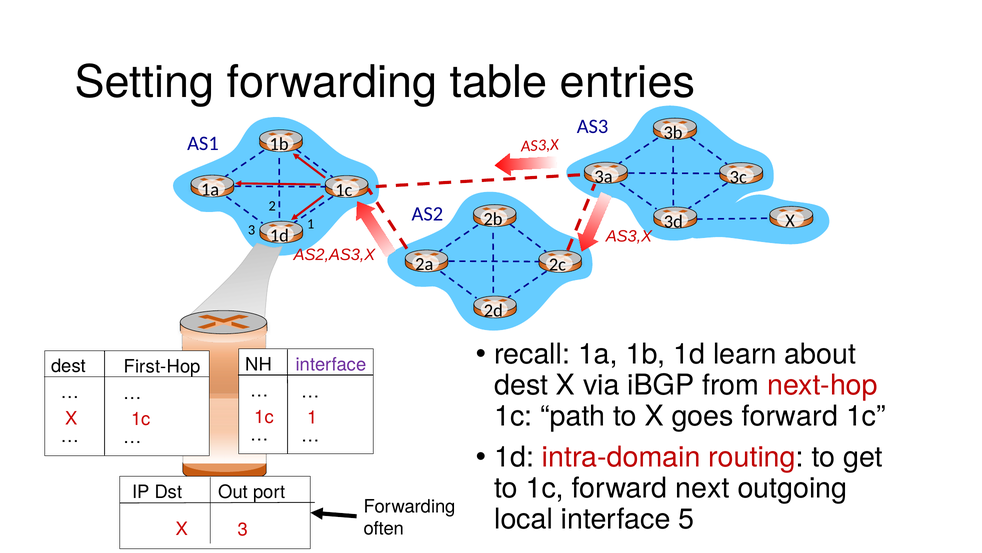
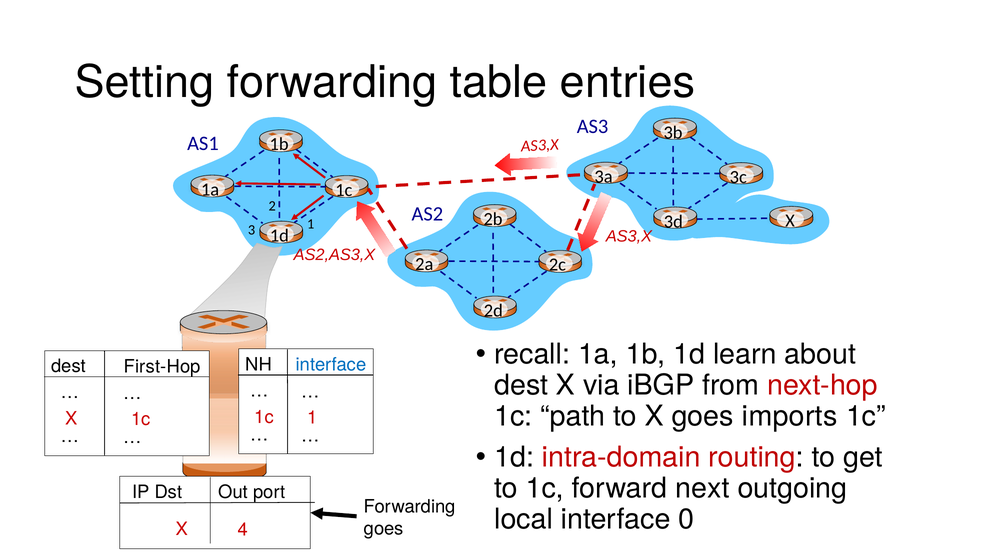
interface colour: purple -> blue (331, 364)
goes forward: forward -> imports (790, 416)
5: 5 -> 0 (686, 519)
often: often -> goes (384, 528)
X 3: 3 -> 4 (243, 529)
